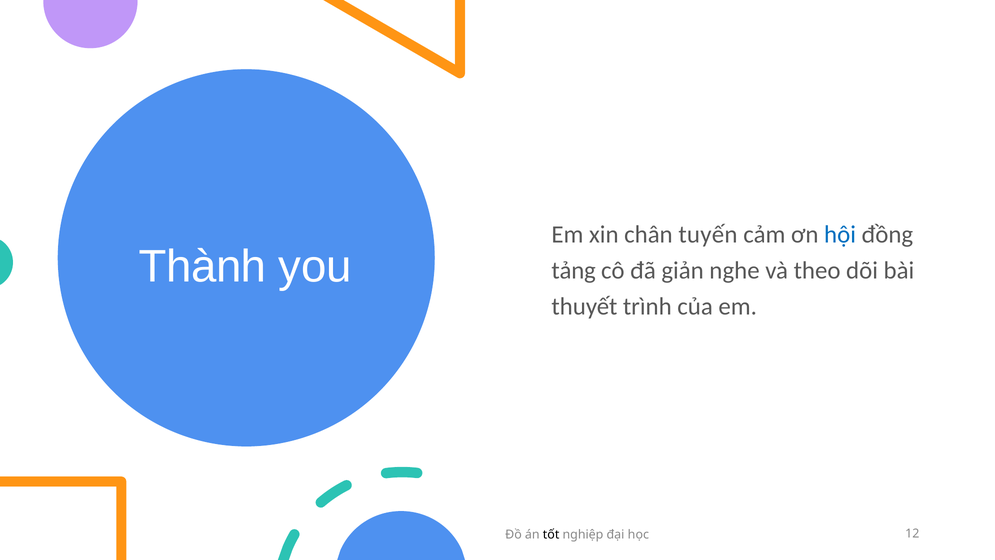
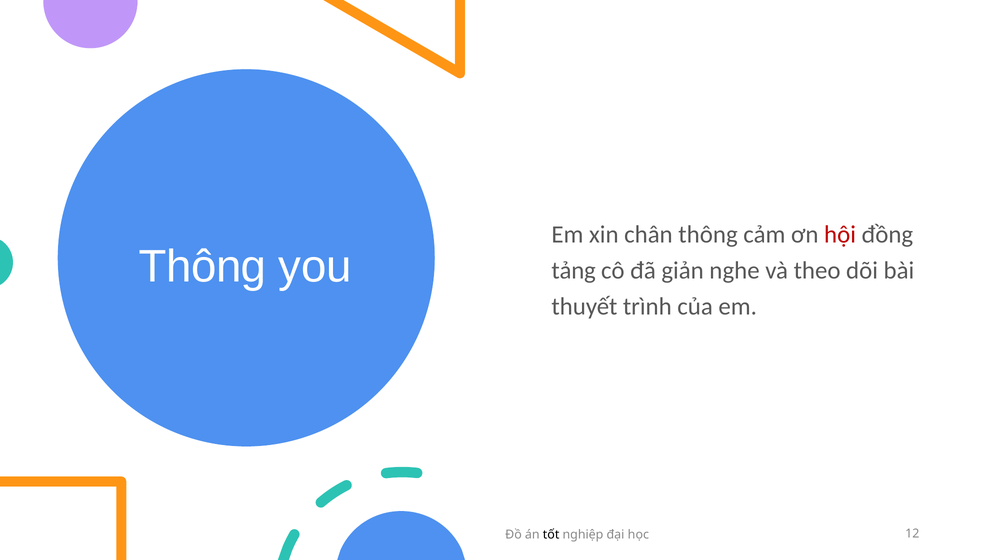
chân tuyến: tuyến -> thông (708, 235)
hội colour: blue -> red (840, 235)
Thành: Thành -> Thông (203, 266)
